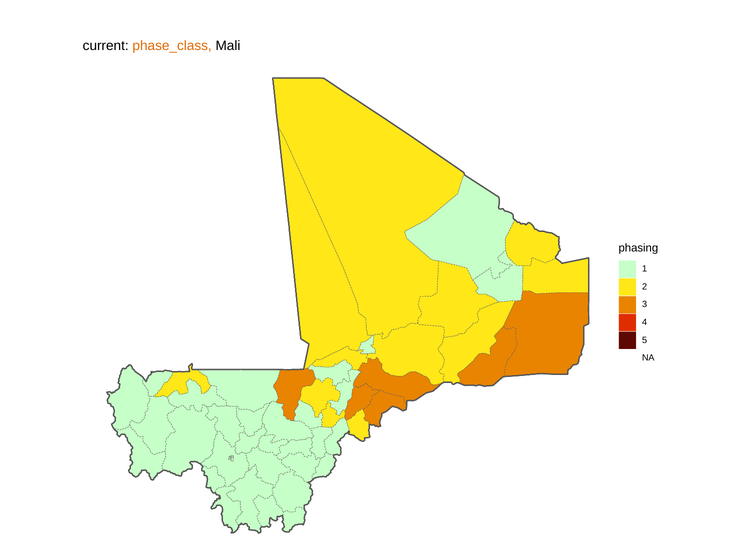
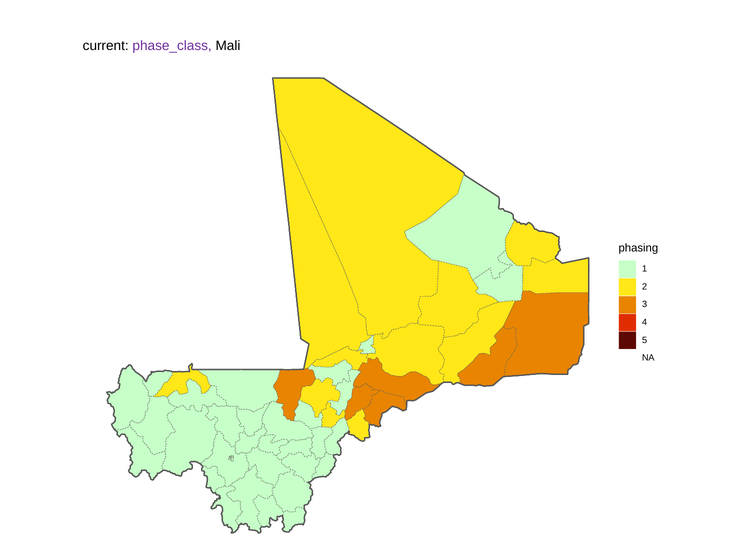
phase_class colour: orange -> purple (172, 46)
